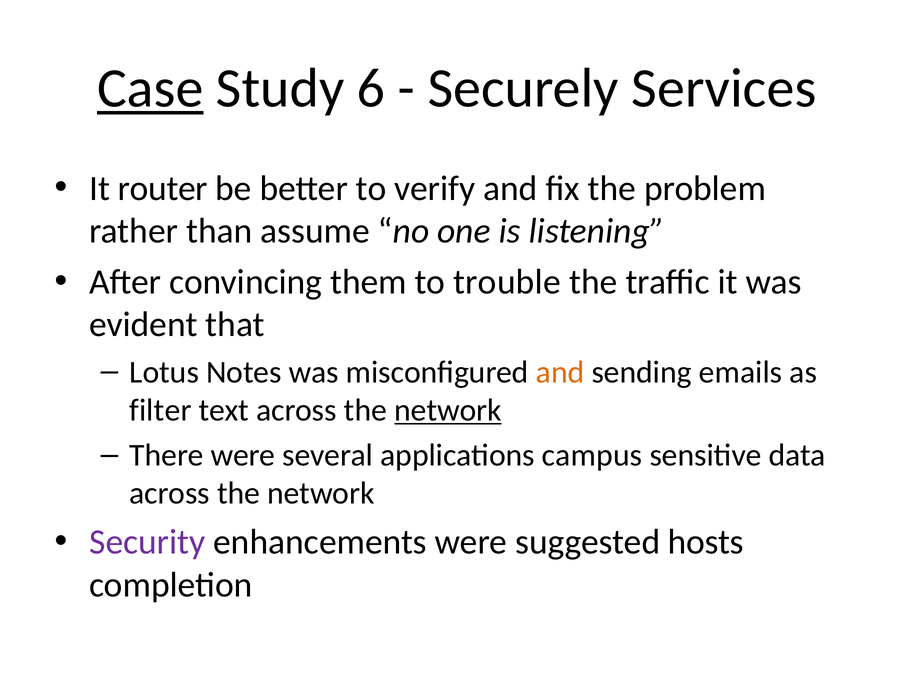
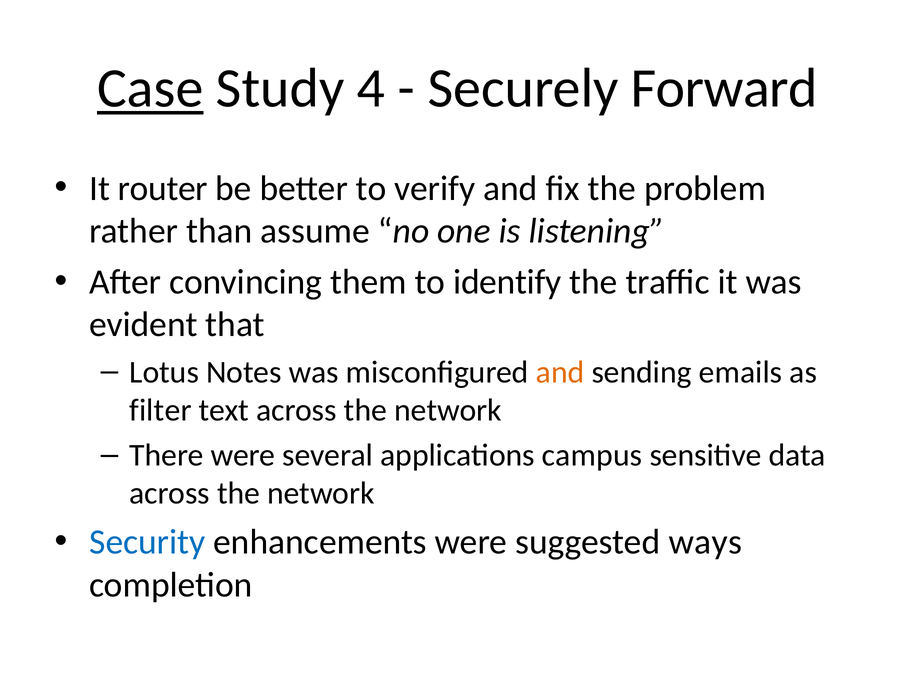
6: 6 -> 4 (371, 89)
Services: Services -> Forward (724, 89)
trouble: trouble -> identify (507, 282)
network underline: present -> none (448, 410)
Security colour: purple -> blue (147, 542)
hosts: hosts -> ways (705, 542)
